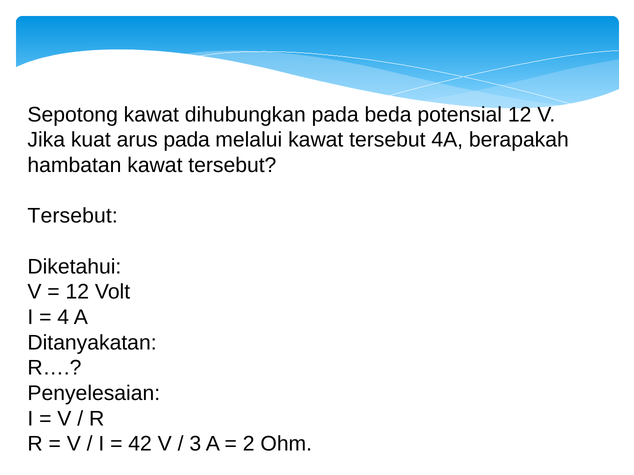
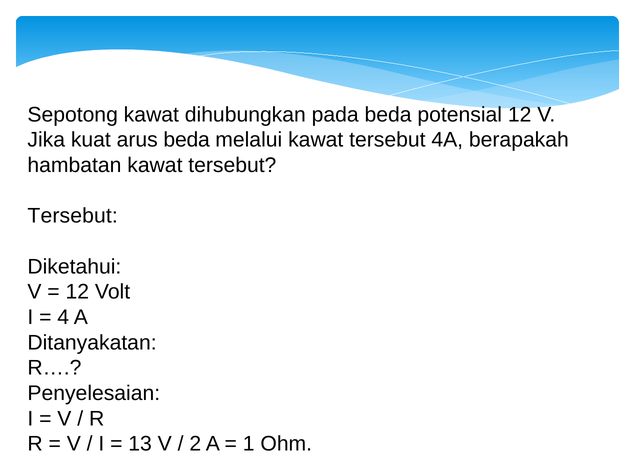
arus pada: pada -> beda (187, 140)
42: 42 -> 13 (140, 444)
3: 3 -> 2 (195, 444)
2: 2 -> 1 (249, 444)
